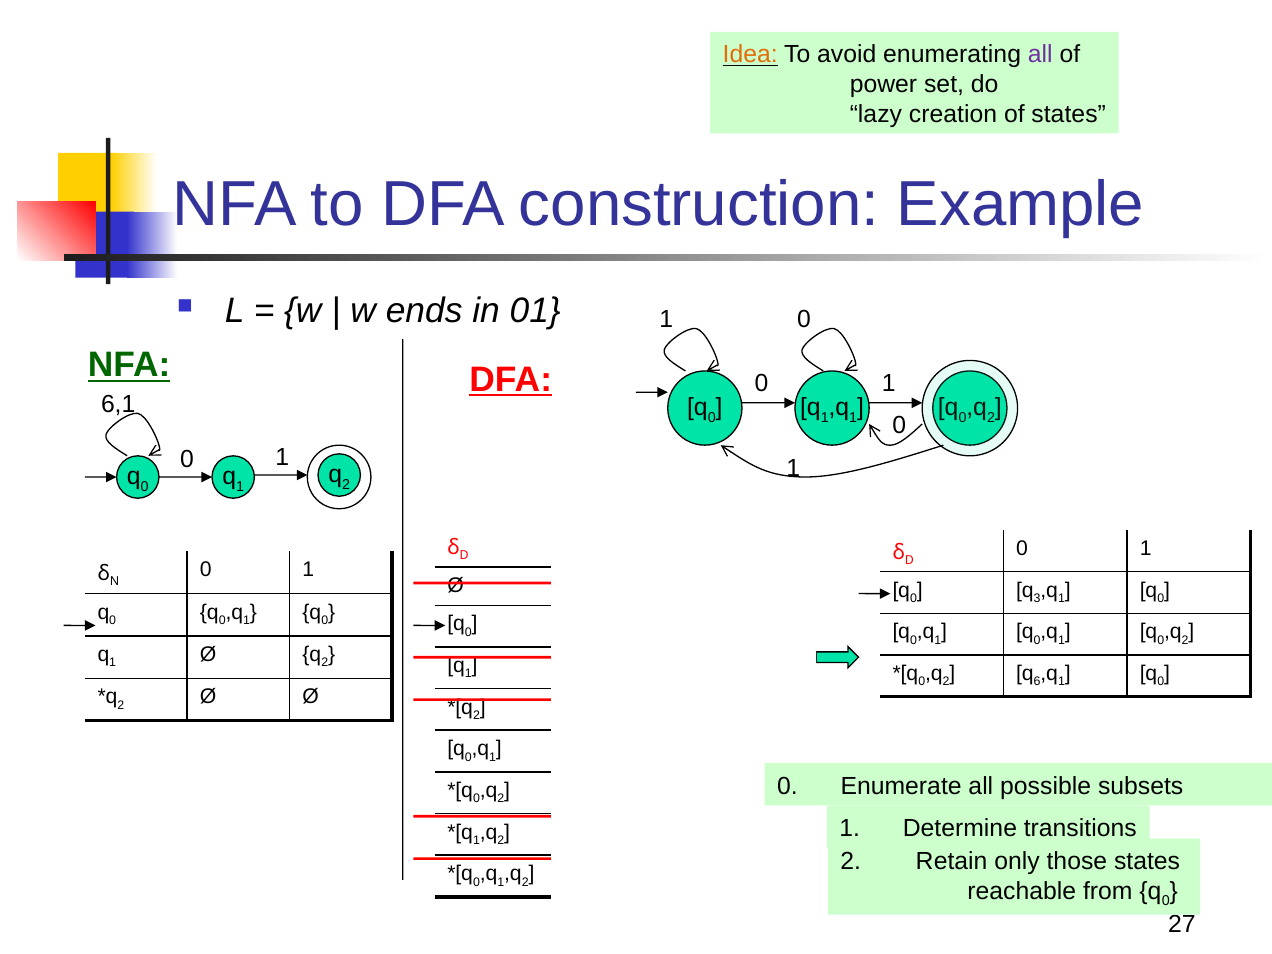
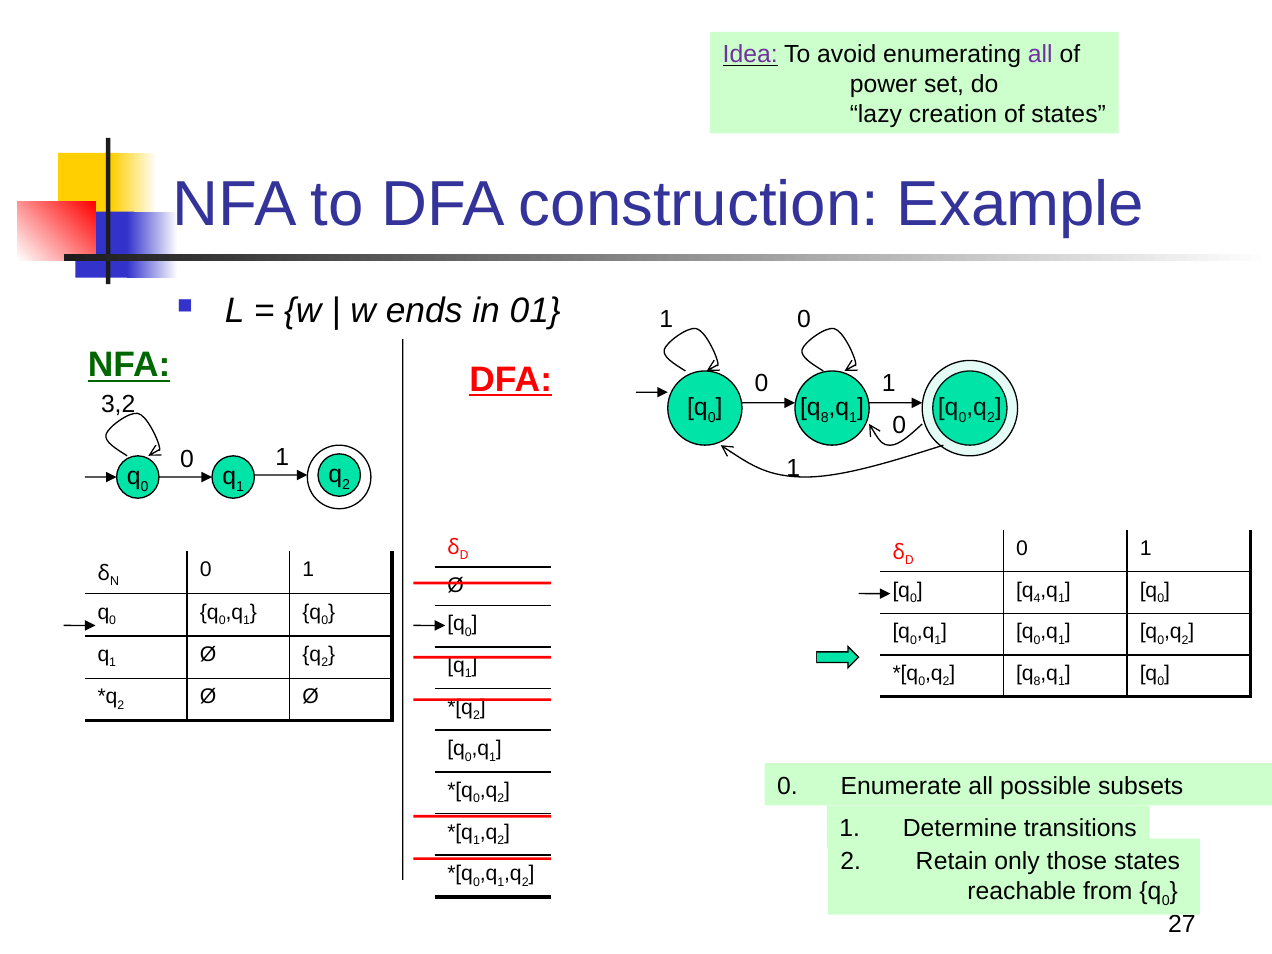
Idea colour: orange -> purple (750, 55)
6,1: 6,1 -> 3,2 (118, 404)
1: 1 -> 8 (825, 417)
3: 3 -> 4 (1037, 598)
6: 6 -> 8 (1037, 682)
